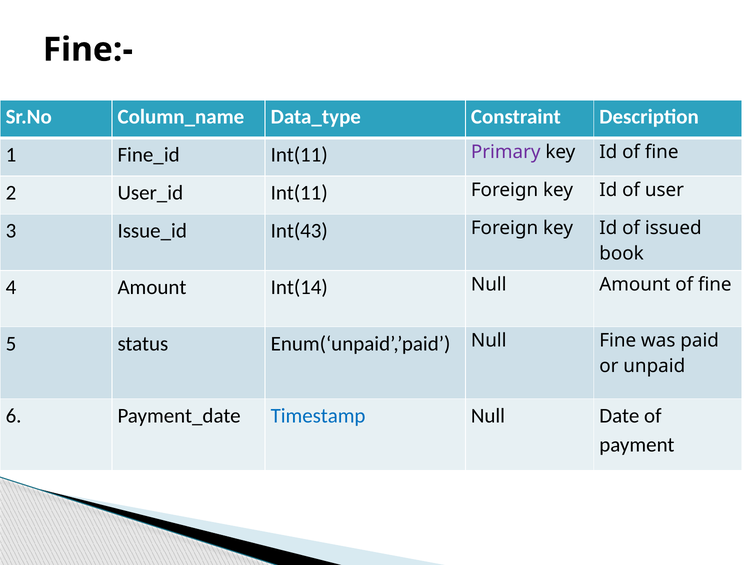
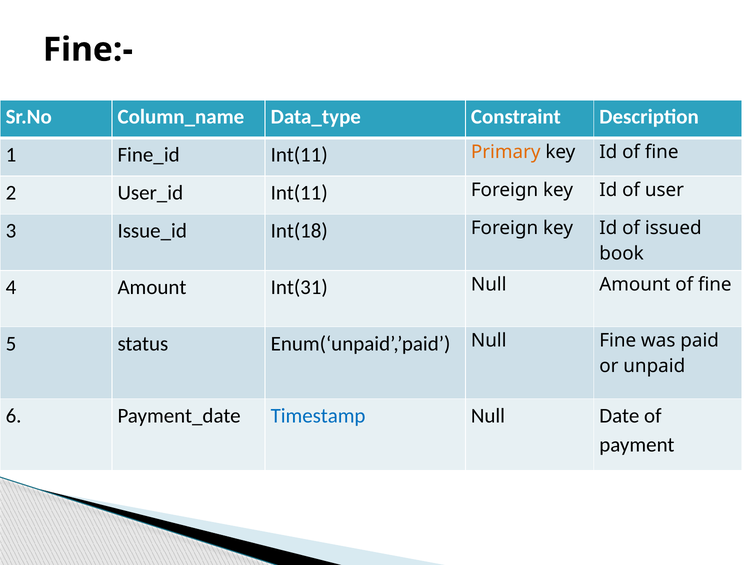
Primary colour: purple -> orange (506, 152)
Int(43: Int(43 -> Int(18 (299, 231)
Int(14: Int(14 -> Int(31 (299, 288)
